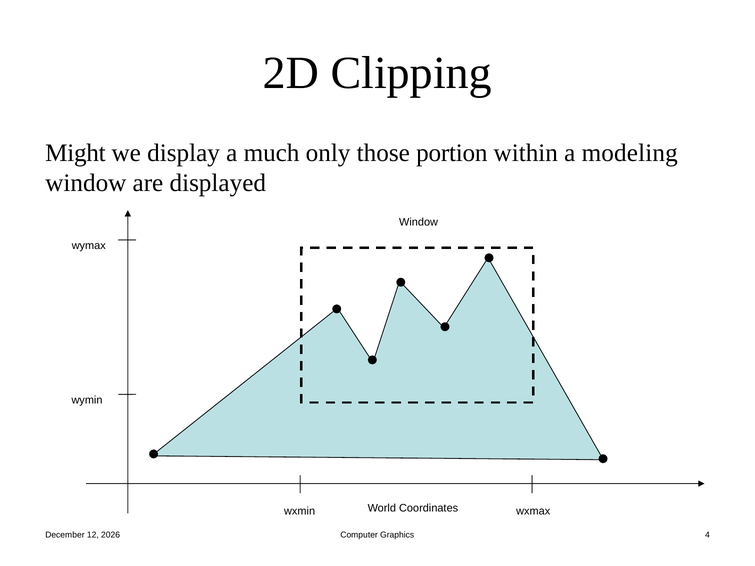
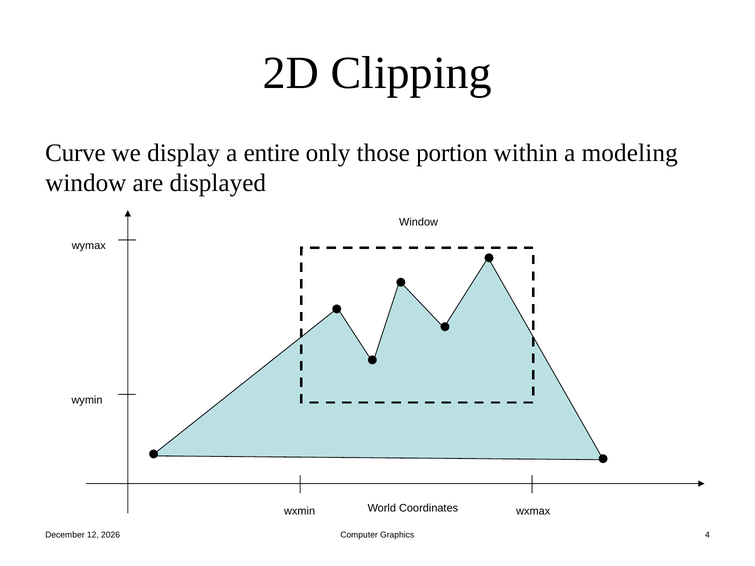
Might: Might -> Curve (75, 153)
much: much -> entire (272, 153)
